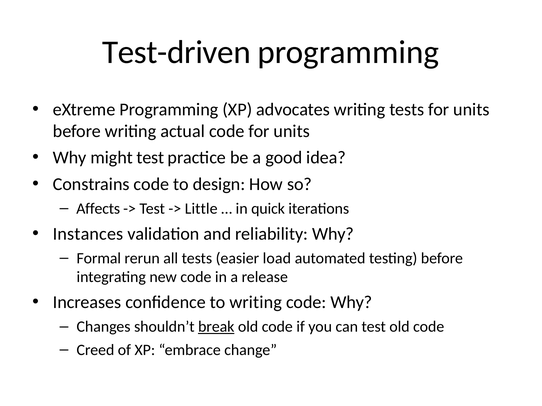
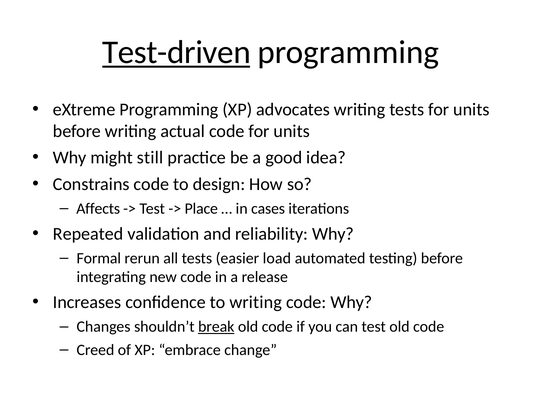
Test-driven underline: none -> present (176, 52)
might test: test -> still (150, 158)
Little: Little -> Place (201, 209)
quick: quick -> cases (268, 209)
Instances: Instances -> Repeated (88, 234)
